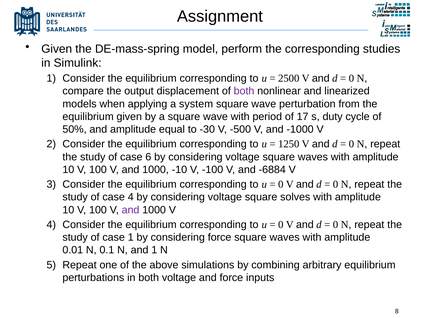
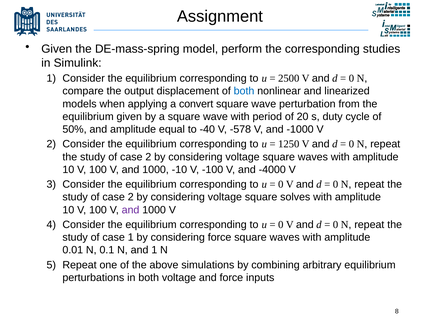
both colour: purple -> blue (244, 91)
system: system -> convert (196, 104)
17: 17 -> 20 (303, 117)
-30: -30 -> -40 (207, 129)
-500: -500 -> -578 (240, 129)
6: 6 -> 2 (148, 157)
-6884: -6884 -> -4000 (272, 170)
4: 4 -> 2 (131, 197)
